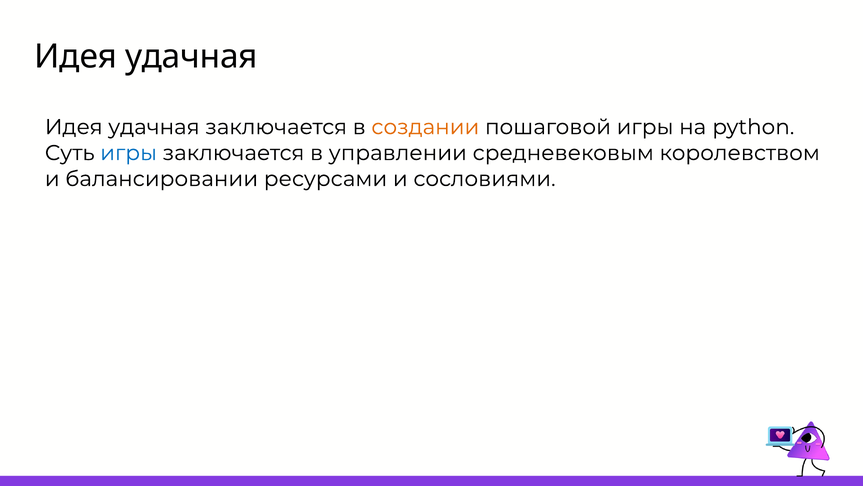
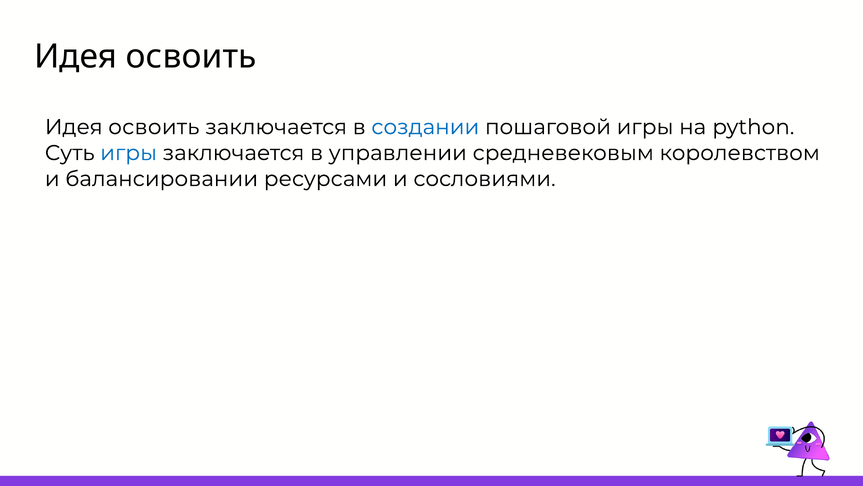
удачная: удачная -> освоить (191, 57)
удачная: удачная -> освоить (154, 127)
создании colour: orange -> blue (425, 127)
